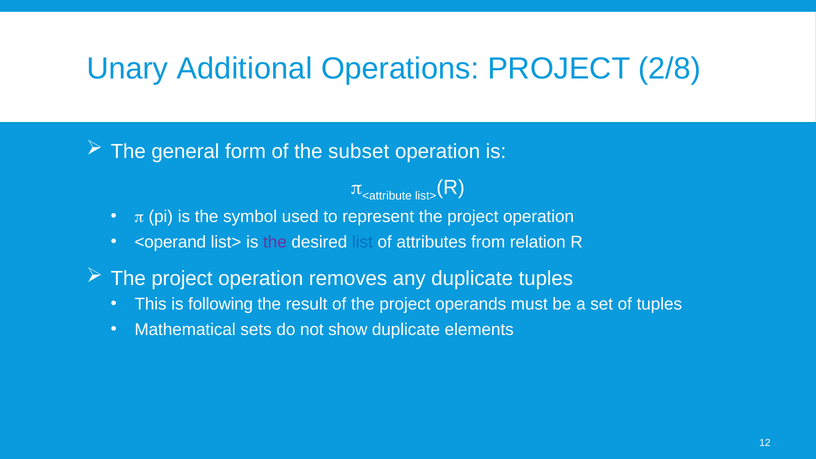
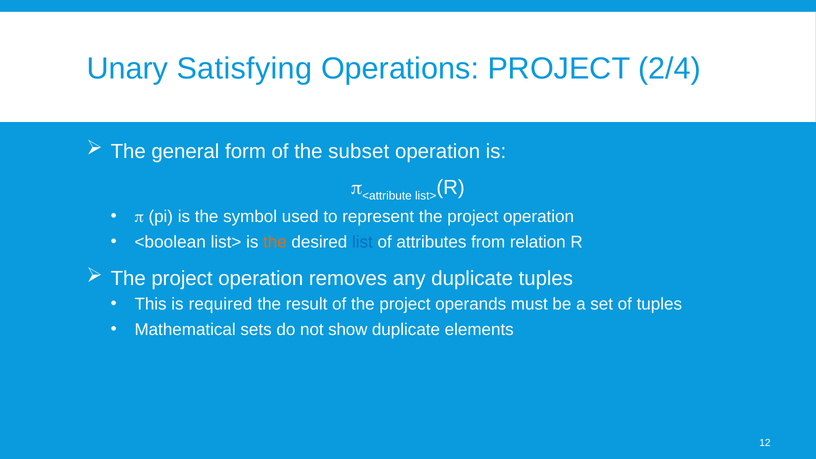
Additional: Additional -> Satisfying (244, 69)
2/8: 2/8 -> 2/4 (670, 69)
<operand: <operand -> <boolean (170, 242)
the colour: purple -> orange (275, 242)
following: following -> required (220, 304)
